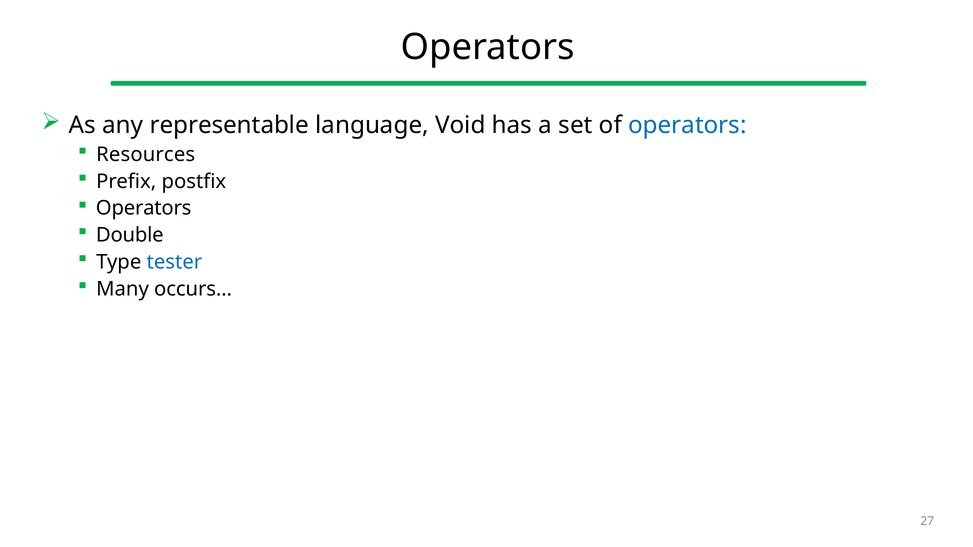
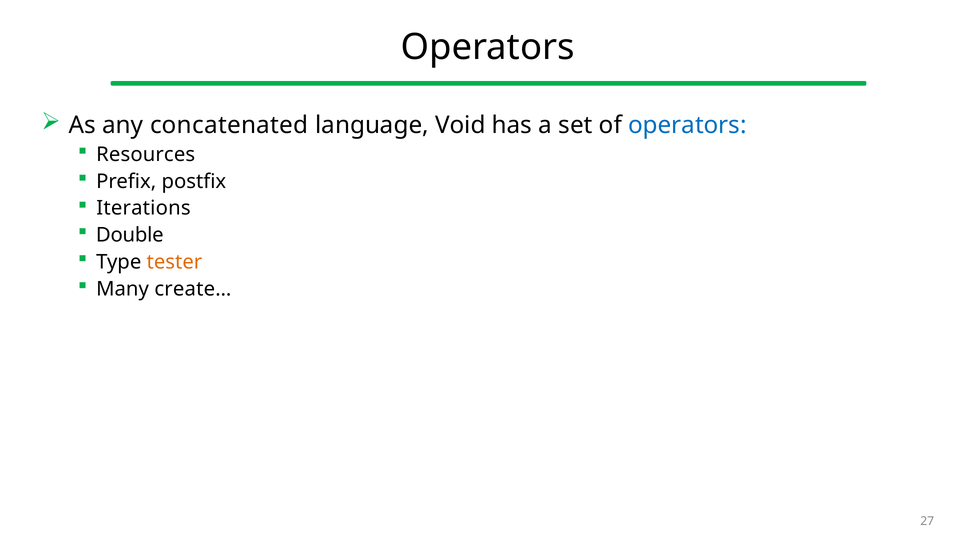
representable: representable -> concatenated (229, 125)
Operators: Operators -> Iterations (143, 208)
tester colour: blue -> orange (174, 262)
occurs…: occurs… -> create… (193, 289)
